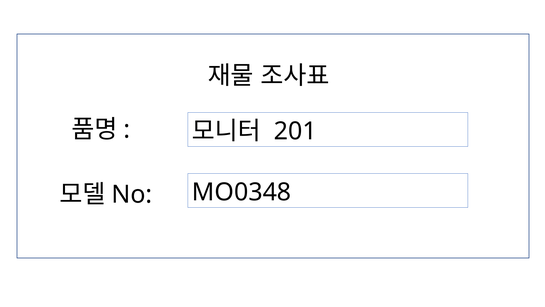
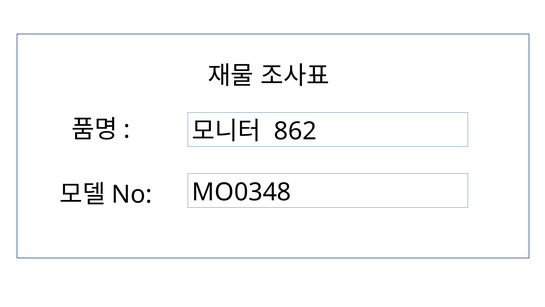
201: 201 -> 862 (295, 131)
